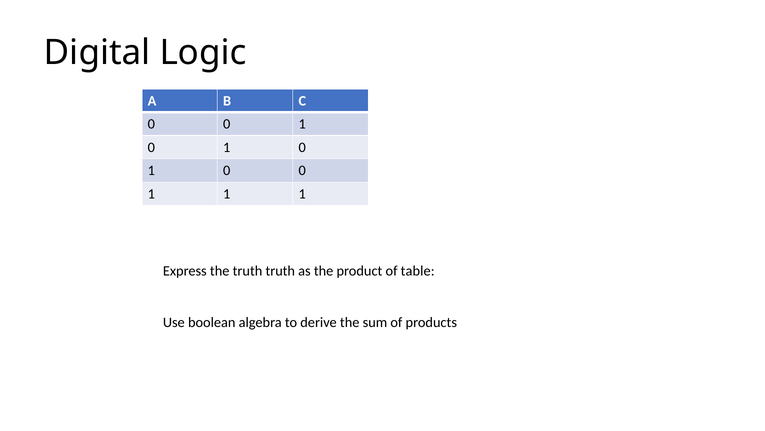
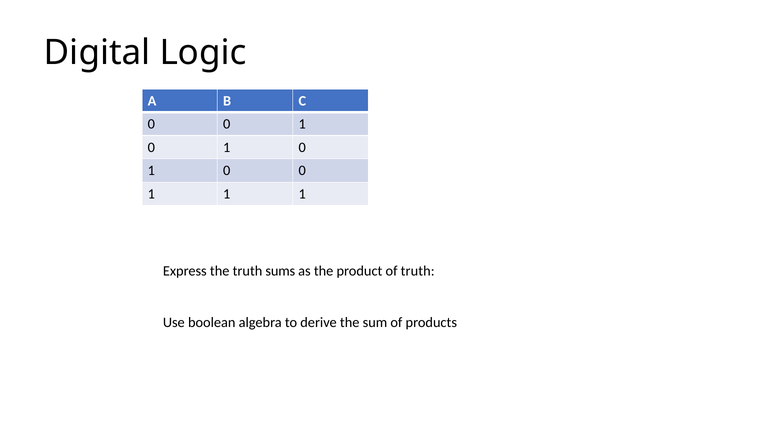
truth truth: truth -> sums (280, 270)
of table: table -> truth (418, 270)
